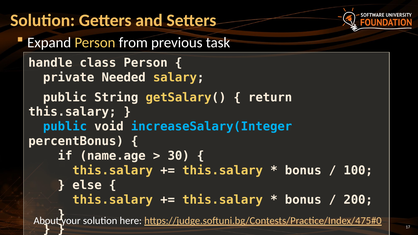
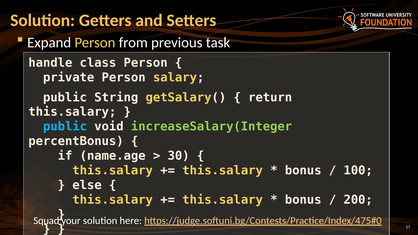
private Needed: Needed -> Person (124, 78)
increaseSalary(Integer colour: light blue -> light green (212, 127)
About: About -> Squad (46, 221)
